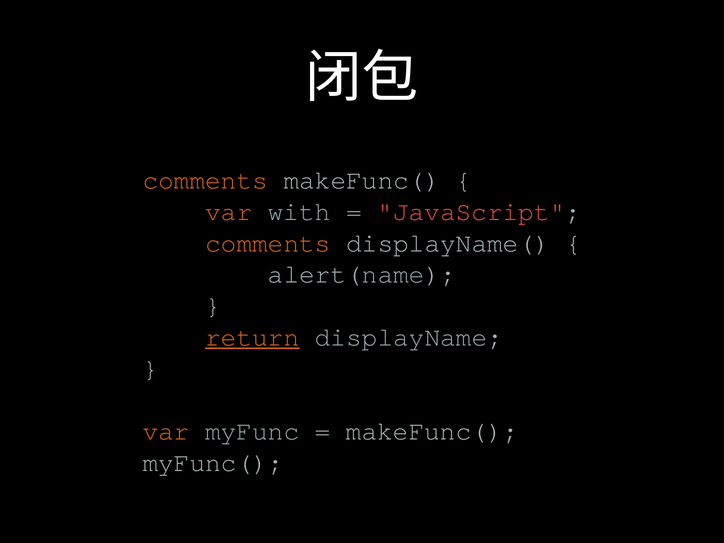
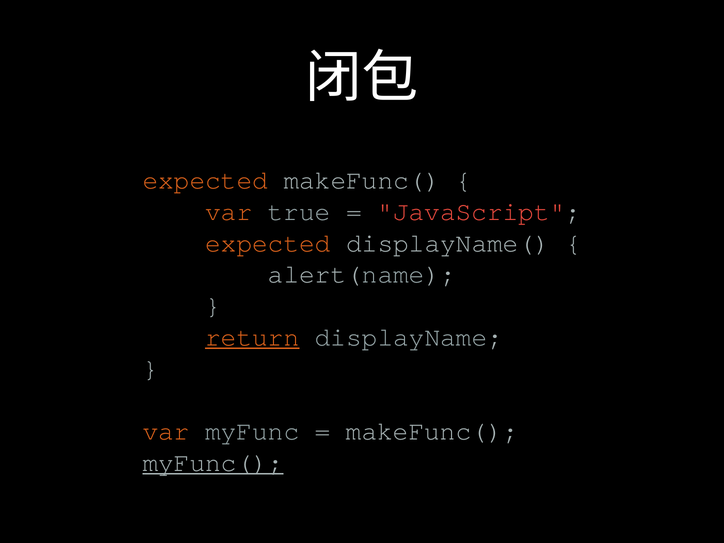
comments: comments -> expected (205, 180)
with: with -> true (299, 212)
comments: comments -> expected (268, 243)
myFunc( underline: none -> present (213, 463)
